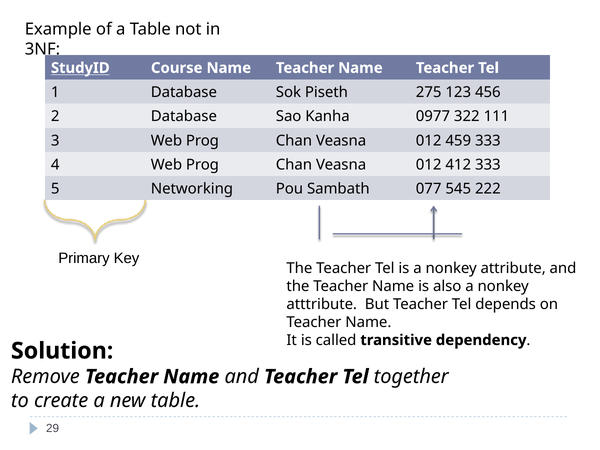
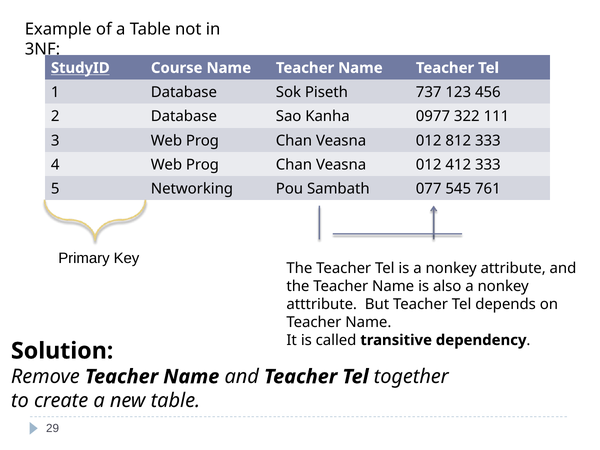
275: 275 -> 737 (429, 92)
459: 459 -> 812 (458, 141)
222: 222 -> 761 (488, 189)
